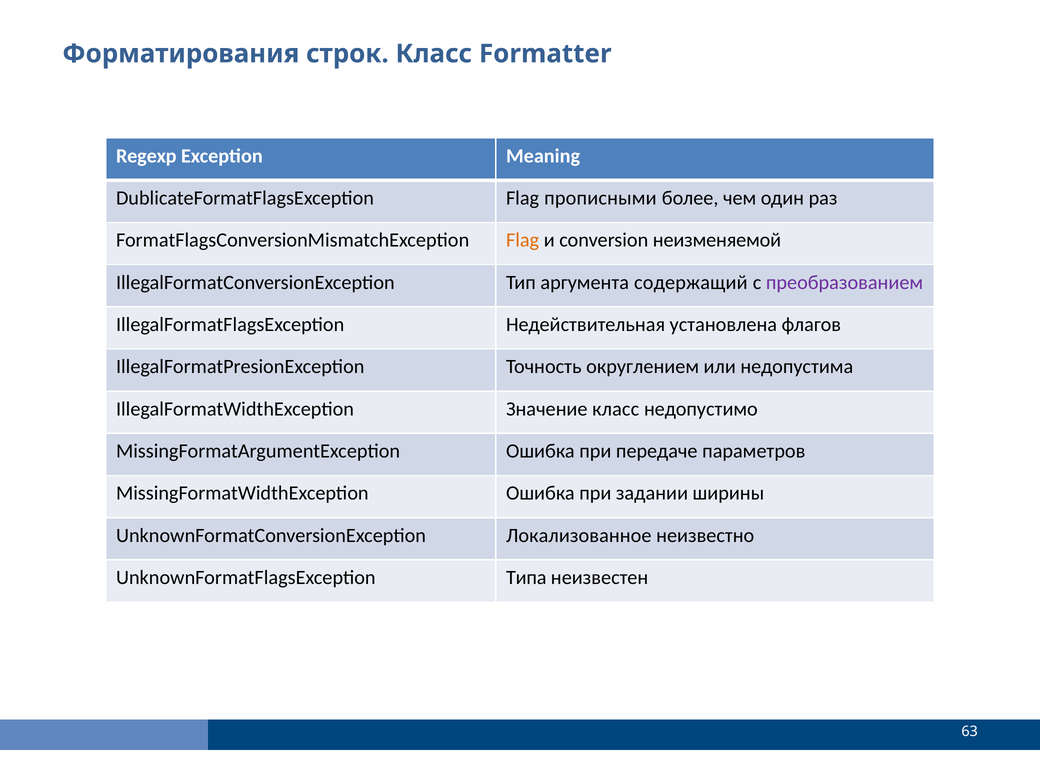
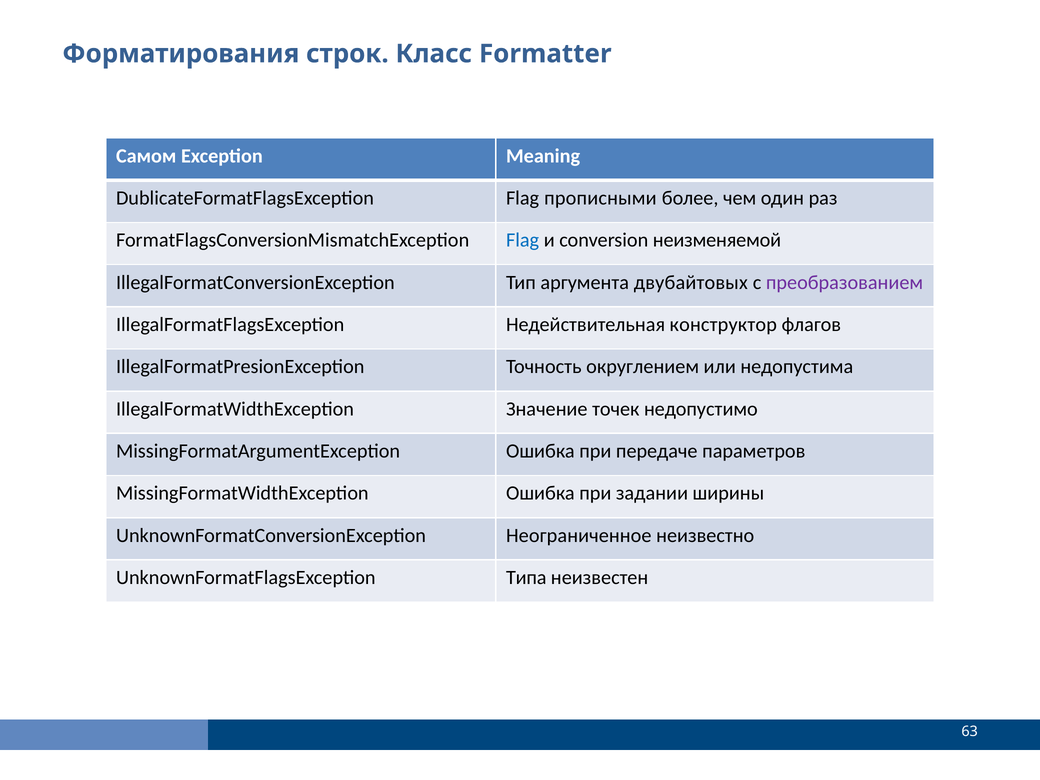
Regexp: Regexp -> Самом (146, 156)
Flag colour: orange -> blue (523, 240)
содержащий: содержащий -> двубайтовых (691, 282)
установлена: установлена -> конструктор (723, 325)
Значение класс: класс -> точек (616, 409)
Локализованное: Локализованное -> Неограниченное (579, 535)
